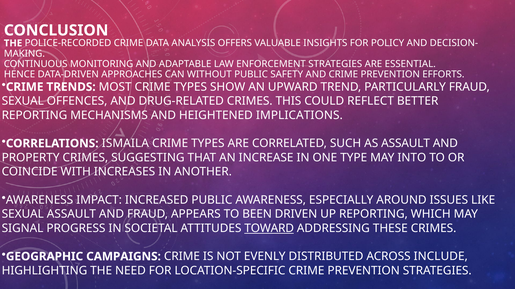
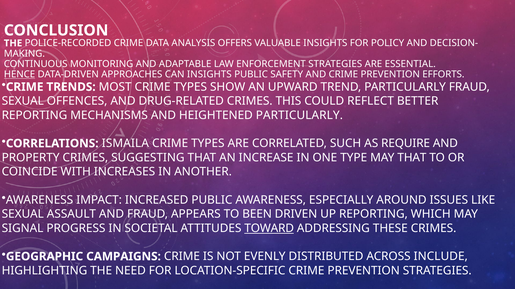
HENCE underline: none -> present (20, 75)
CAN WITHOUT: WITHOUT -> INSIGHTS (209, 75)
HEIGHTENED IMPLICATIONS: IMPLICATIONS -> PARTICULARLY (299, 115)
AS ASSAULT: ASSAULT -> REQUIRE (406, 144)
MAY INTO: INTO -> THAT (412, 158)
